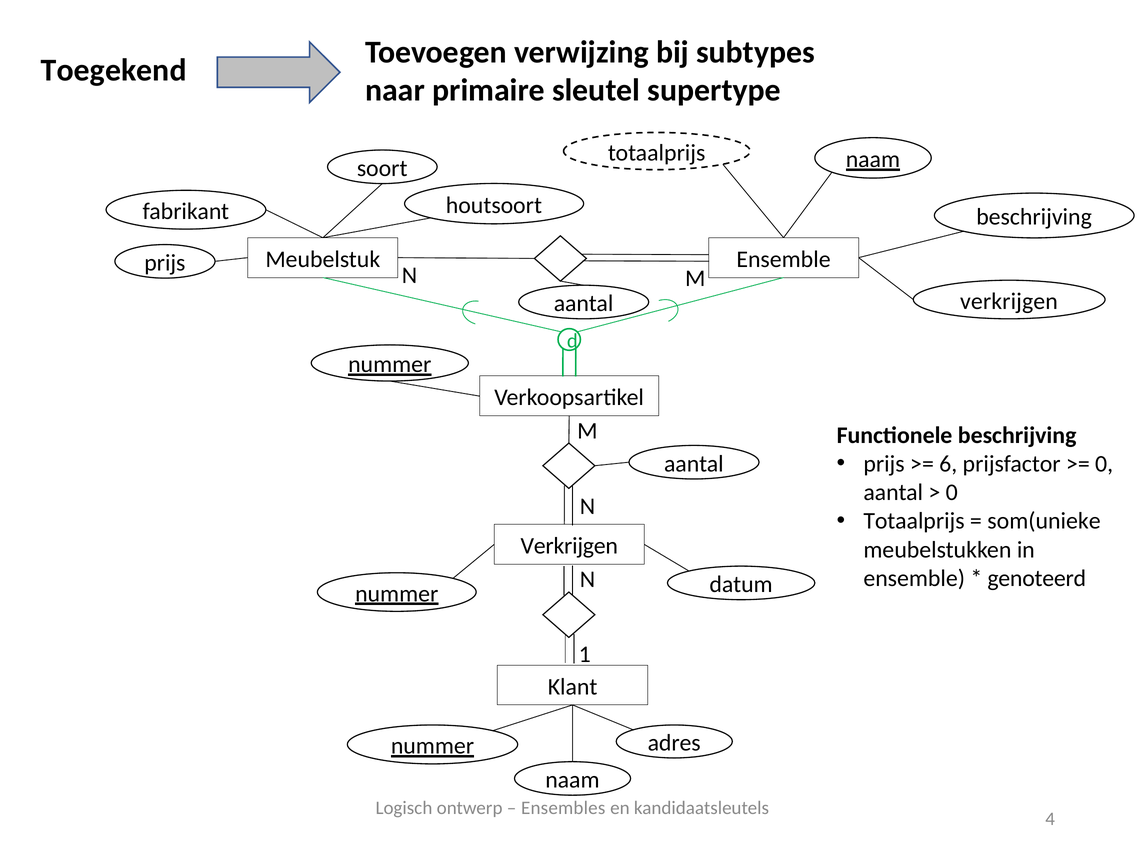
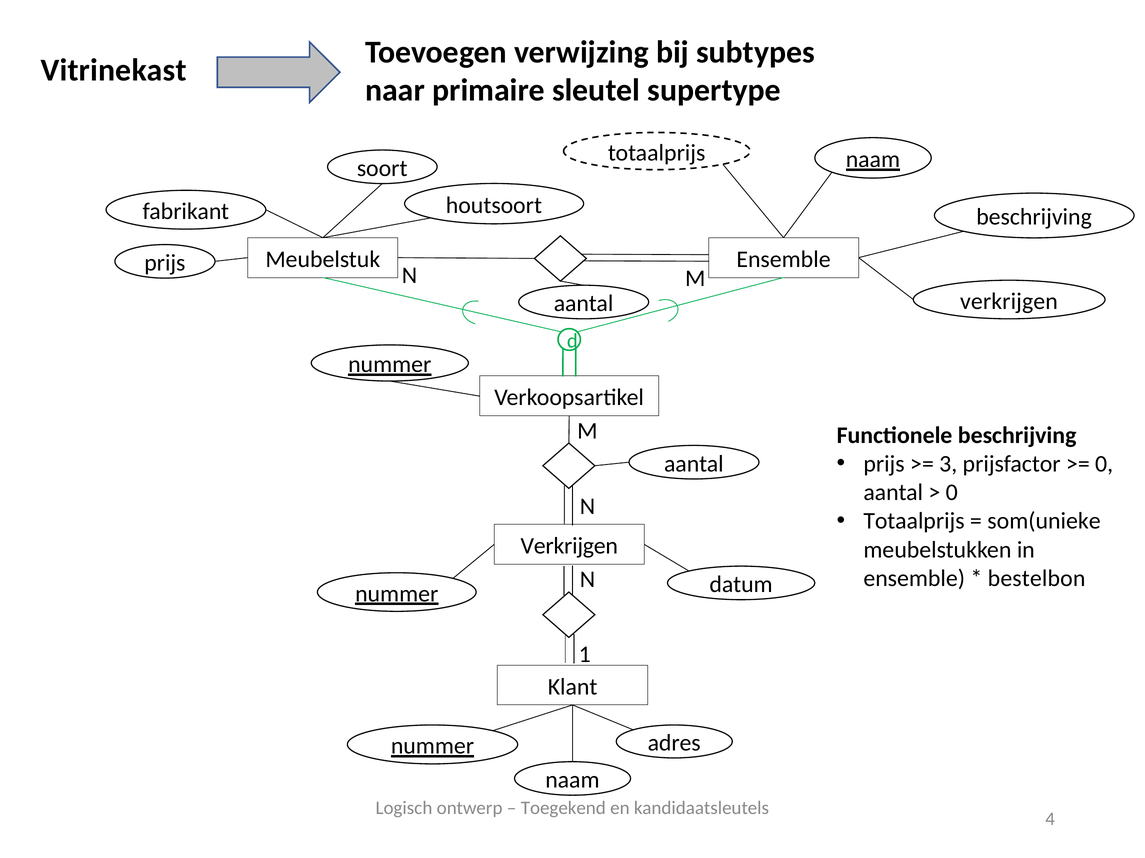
Toegekend: Toegekend -> Vitrinekast (114, 70)
6: 6 -> 3 (948, 464)
genoteerd: genoteerd -> bestelbon (1037, 579)
Ensembles: Ensembles -> Toegekend (563, 809)
